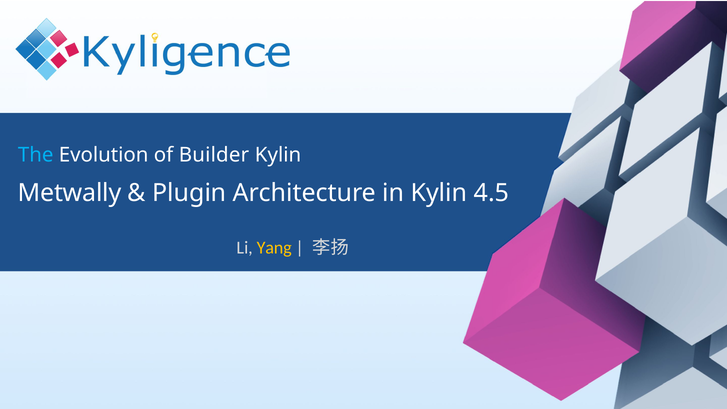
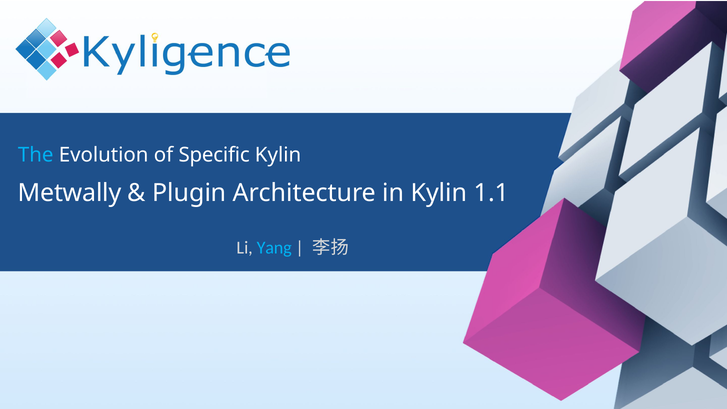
Builder: Builder -> Specific (214, 155)
4.5: 4.5 -> 1.1 (491, 193)
Yang colour: yellow -> light blue (274, 248)
